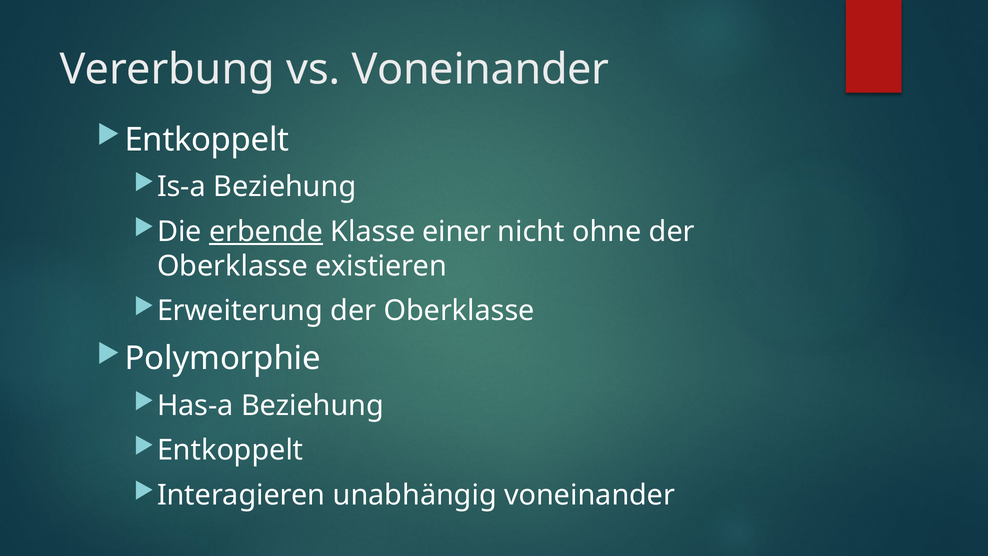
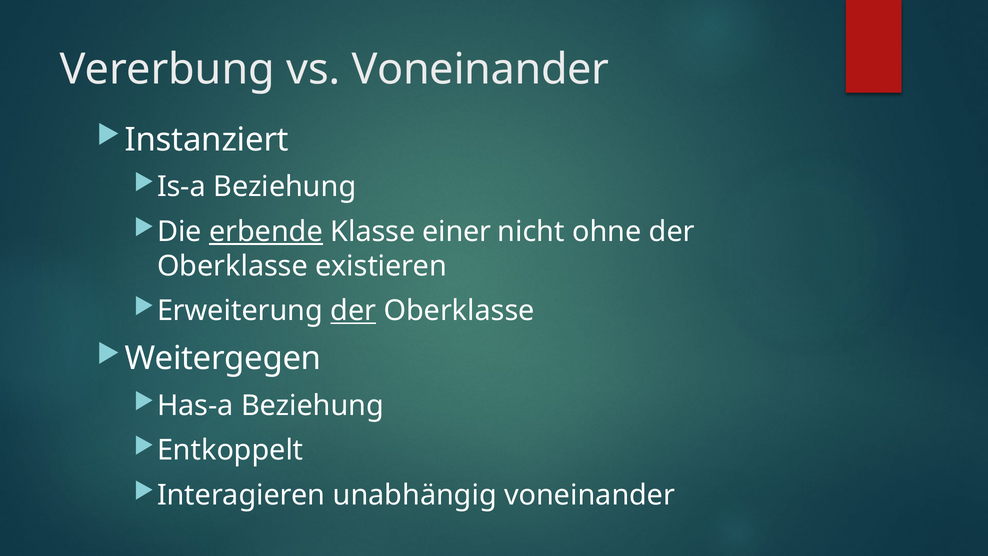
Entkoppelt: Entkoppelt -> Instanziert (207, 140)
der underline: none -> present (353, 311)
Polymorphie: Polymorphie -> Weitergegen (223, 358)
